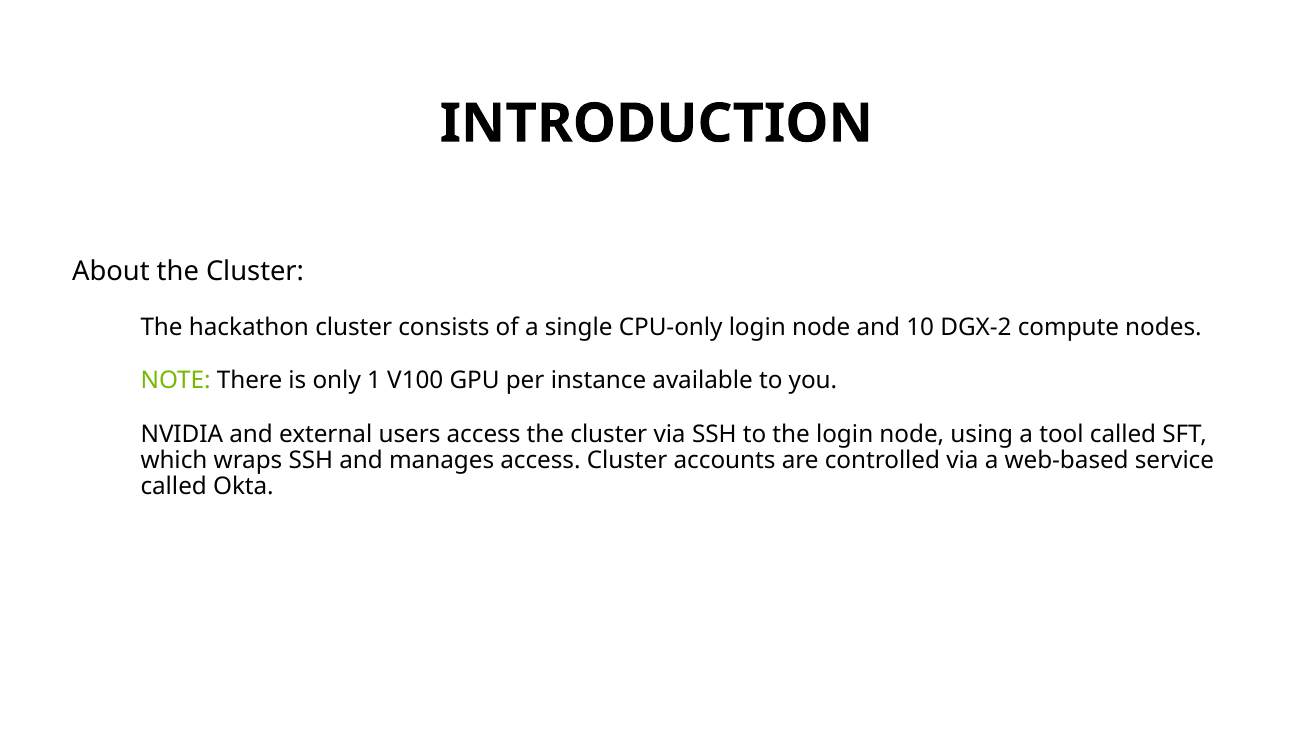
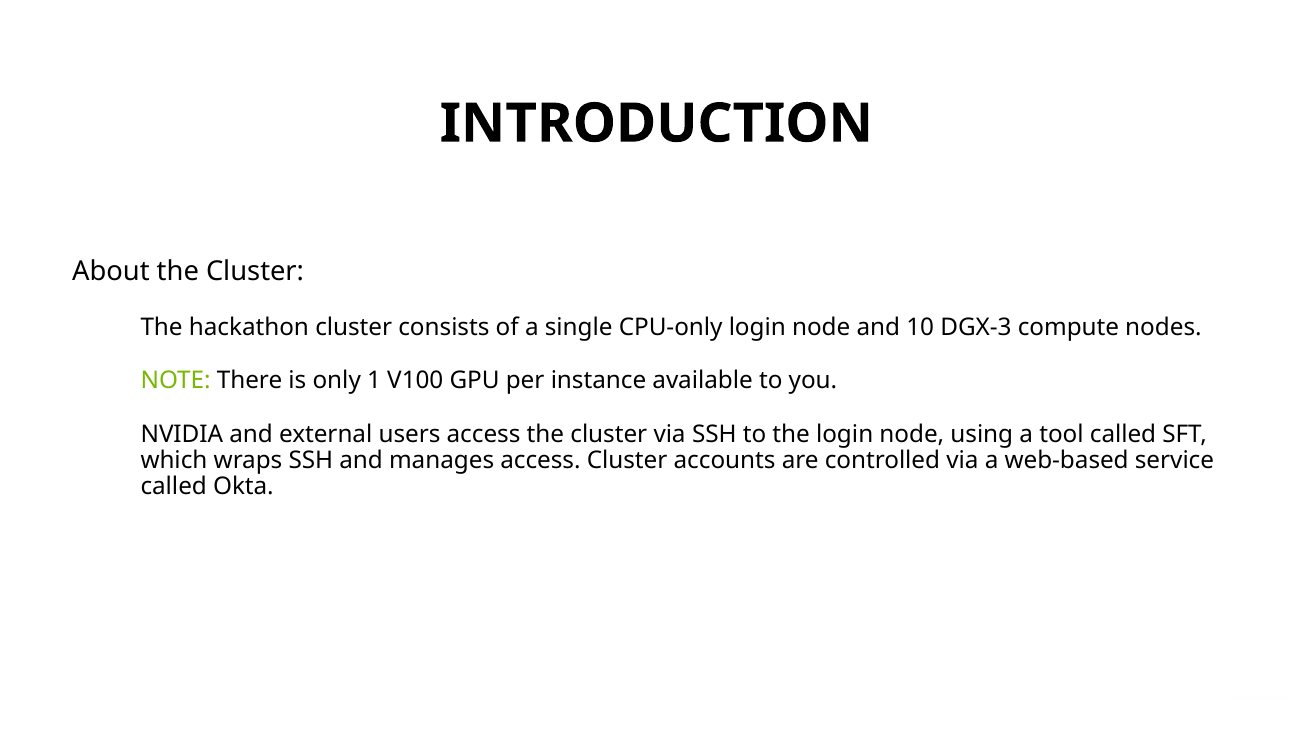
DGX-2: DGX-2 -> DGX-3 (976, 327)
